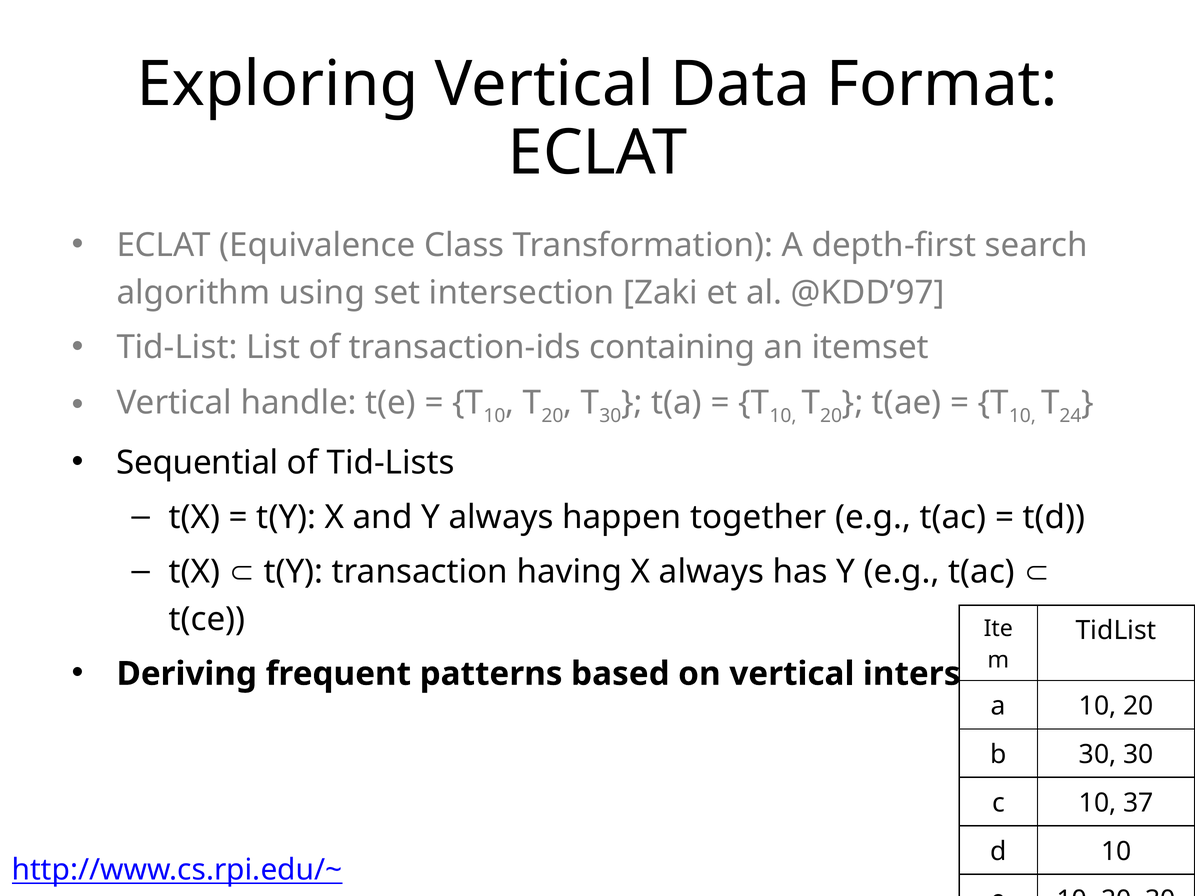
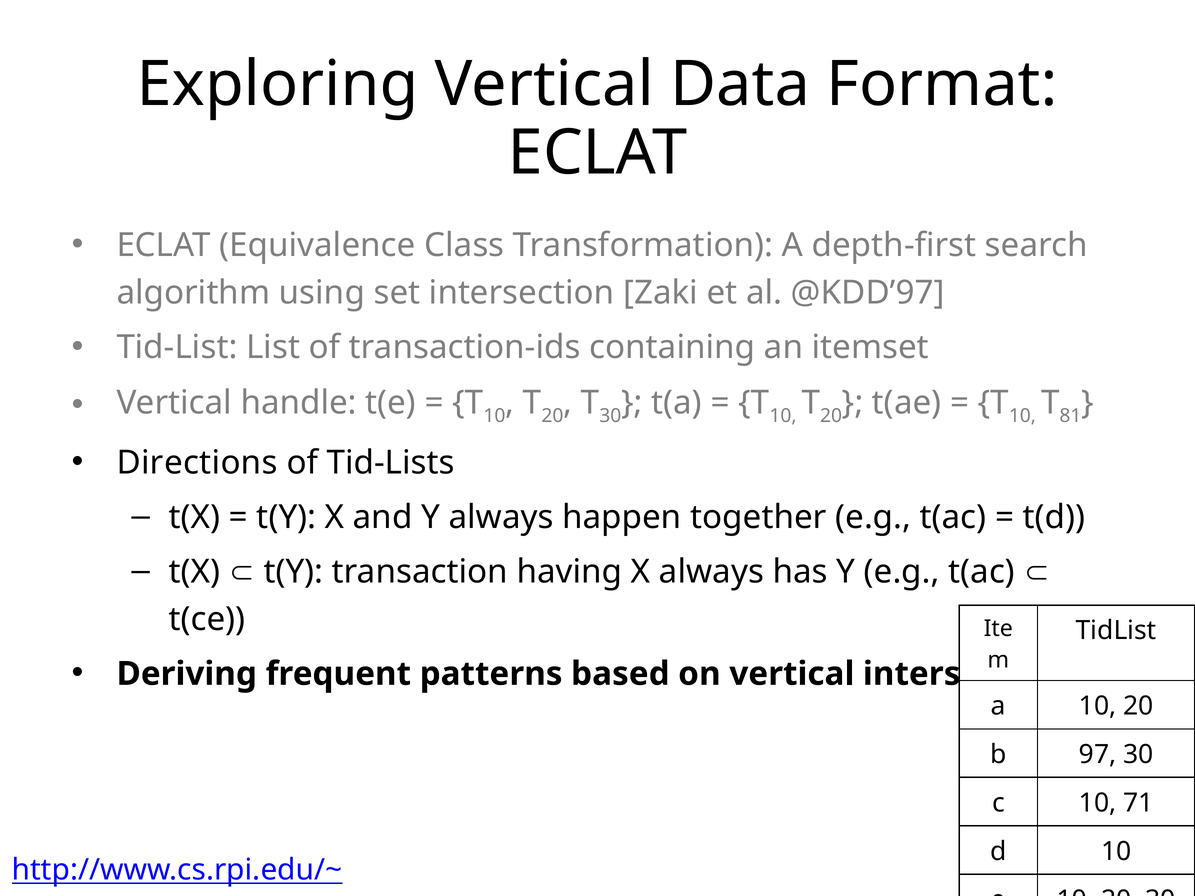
24: 24 -> 81 (1070, 416)
Sequential: Sequential -> Directions (197, 463)
b 30: 30 -> 97 (1098, 755)
37: 37 -> 71 (1138, 803)
